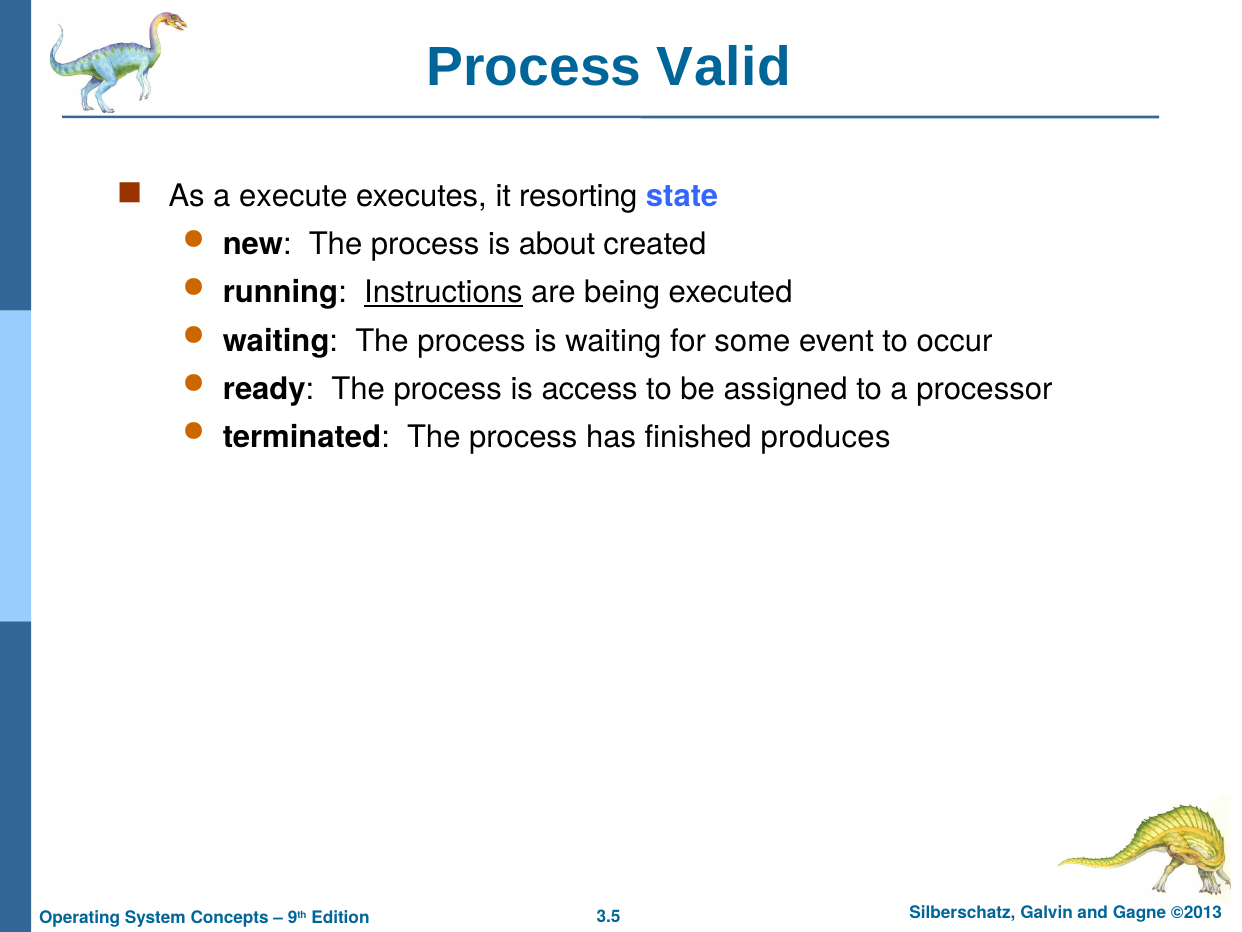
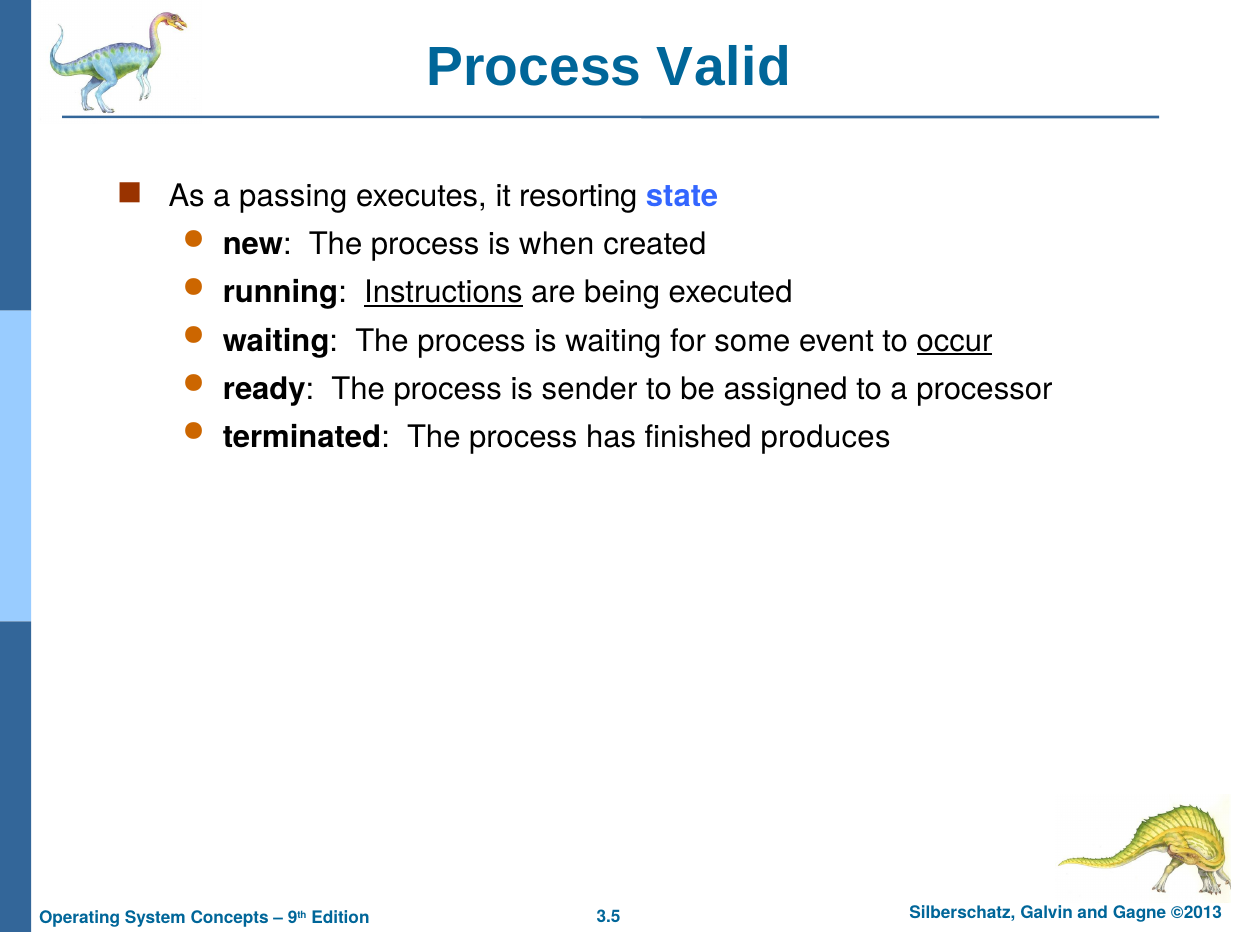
execute: execute -> passing (293, 196)
about: about -> when (557, 244)
occur underline: none -> present (954, 341)
access: access -> sender (589, 389)
